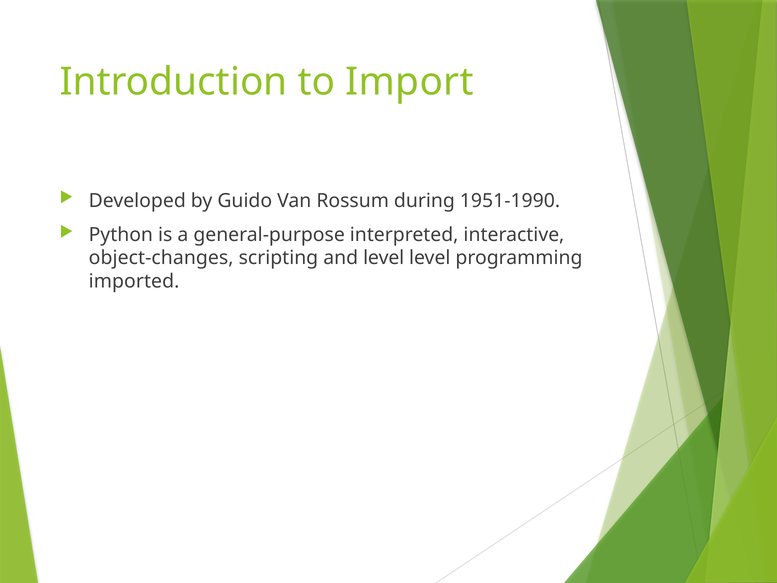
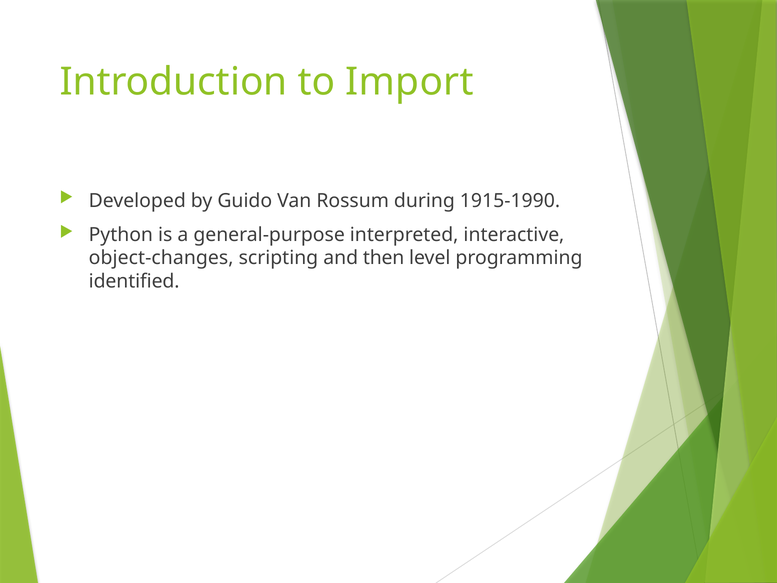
1951-1990: 1951-1990 -> 1915-1990 (510, 201)
and level: level -> then (384, 258)
imported: imported -> identified (134, 281)
